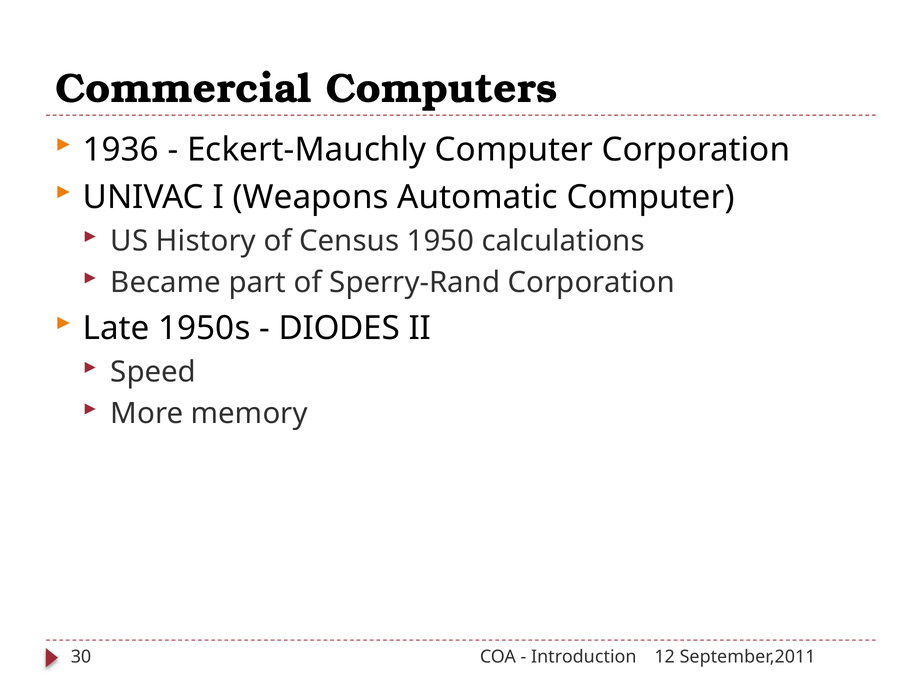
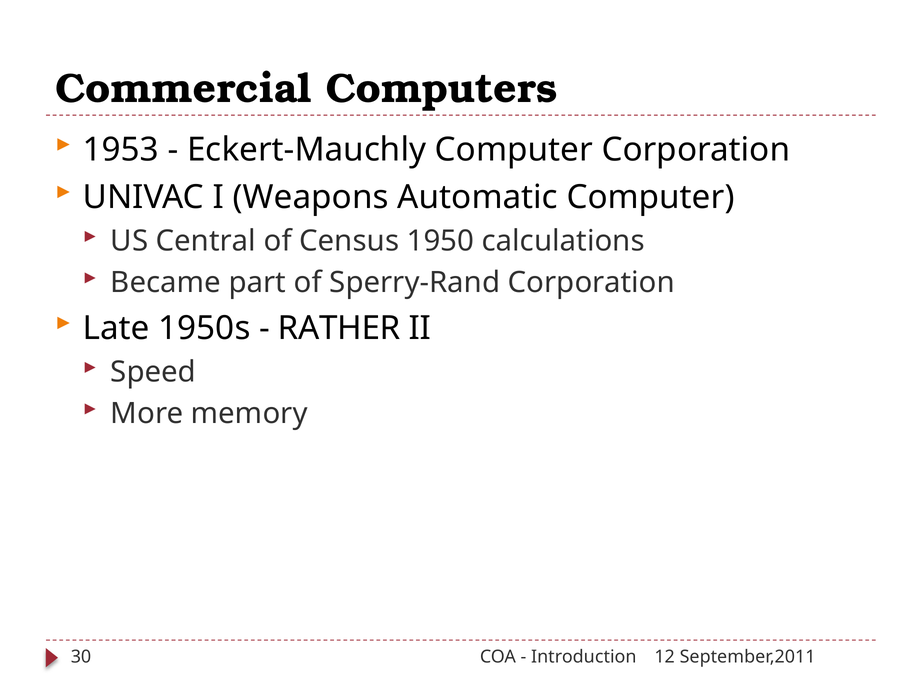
1936: 1936 -> 1953 (121, 150)
History: History -> Central (206, 241)
DIODES: DIODES -> RATHER (339, 328)
